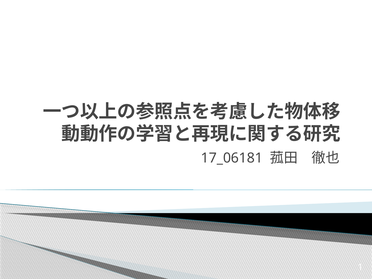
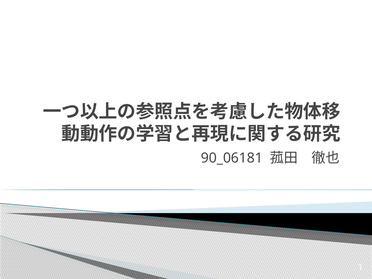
17_06181: 17_06181 -> 90_06181 (232, 158)
